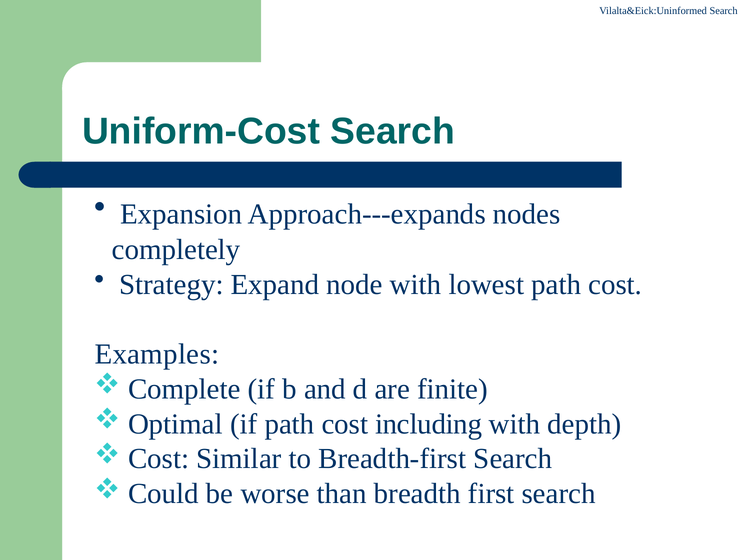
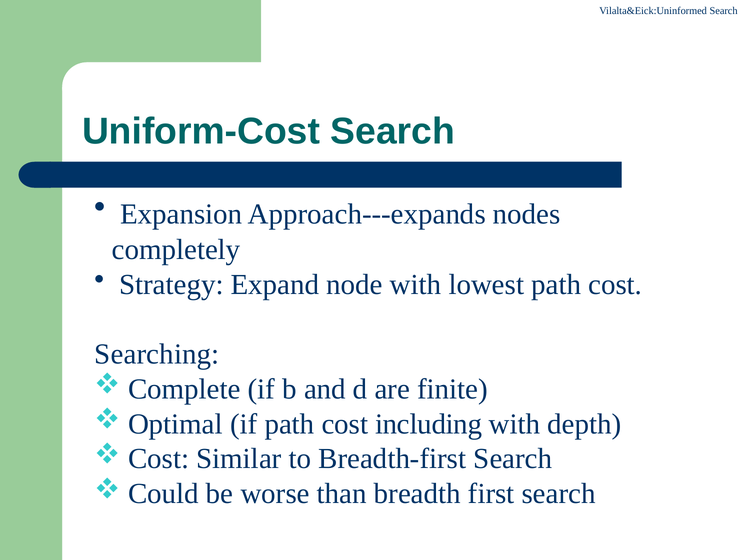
Examples: Examples -> Searching (157, 354)
